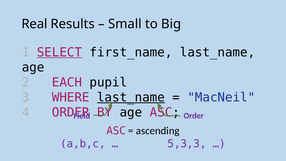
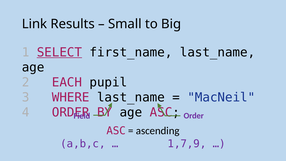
Real: Real -> Link (34, 24)
last_name underline: present -> none (131, 97)
5,3,3: 5,3,3 -> 1,7,9 (187, 144)
